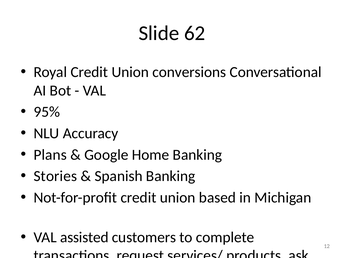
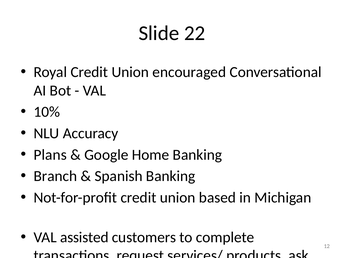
62: 62 -> 22 (195, 33)
conversions: conversions -> encouraged (189, 72)
95%: 95% -> 10% (47, 112)
Stories: Stories -> Branch (55, 176)
